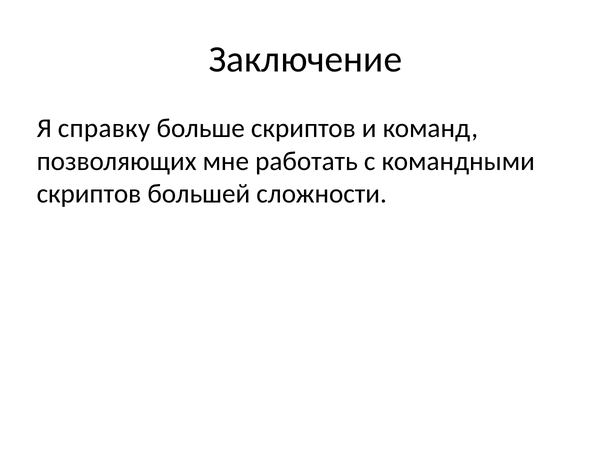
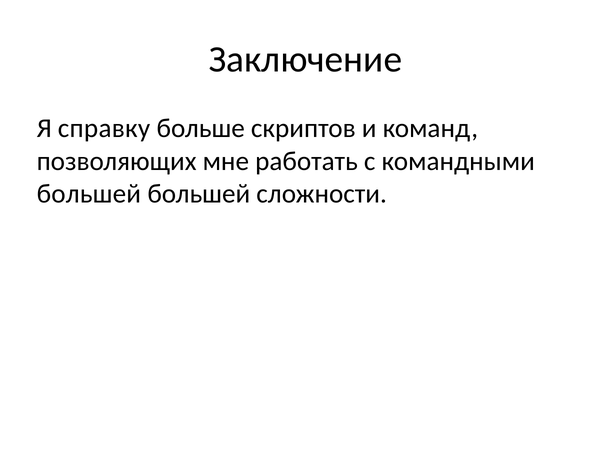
скриптов: скриптов -> большей (89, 193)
